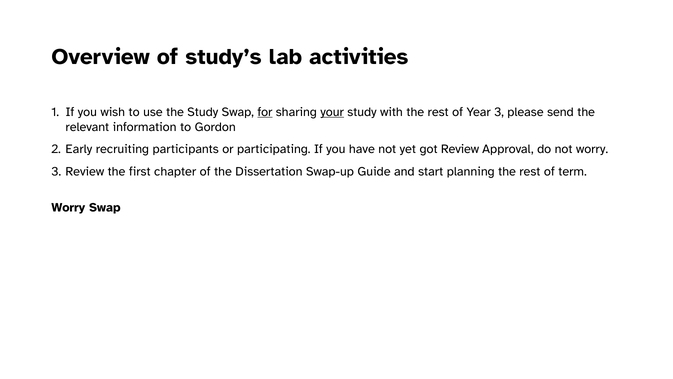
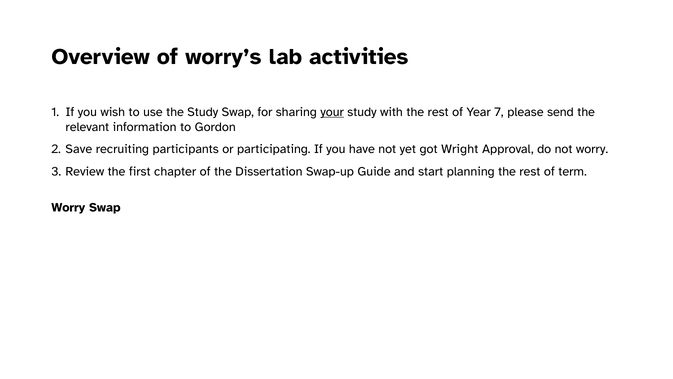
study’s: study’s -> worry’s (223, 57)
for underline: present -> none (265, 112)
Year 3: 3 -> 7 (499, 112)
Early: Early -> Save (79, 149)
got Review: Review -> Wright (460, 149)
